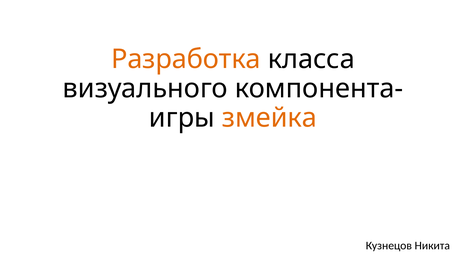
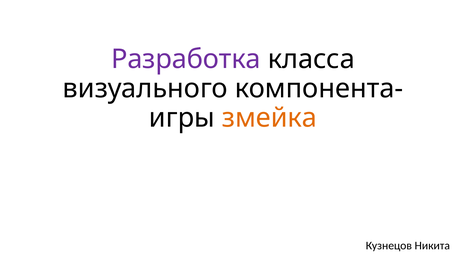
Разработка colour: orange -> purple (186, 59)
